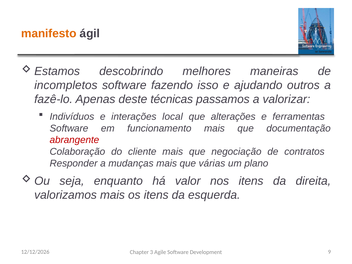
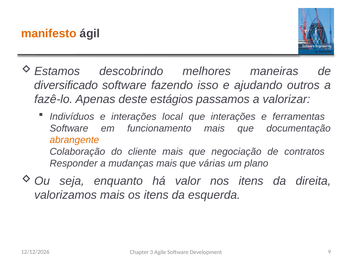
incompletos: incompletos -> diversificado (66, 85)
técnicas: técnicas -> estágios (172, 99)
que alterações: alterações -> interações (233, 117)
abrangente colour: red -> orange (74, 140)
